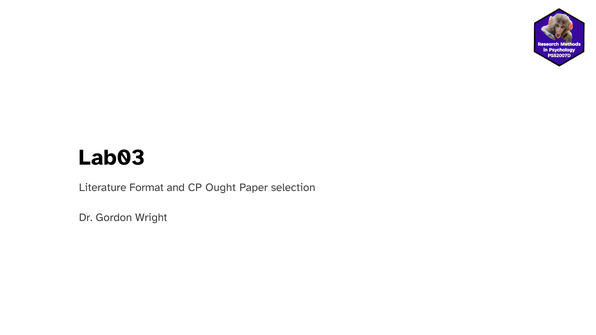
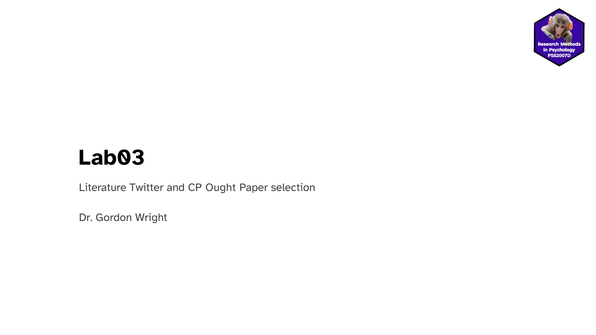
Format: Format -> Twitter (146, 188)
